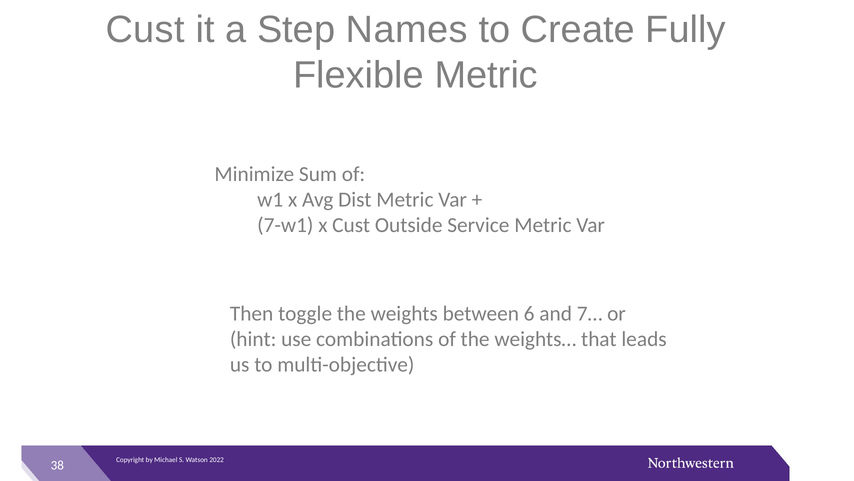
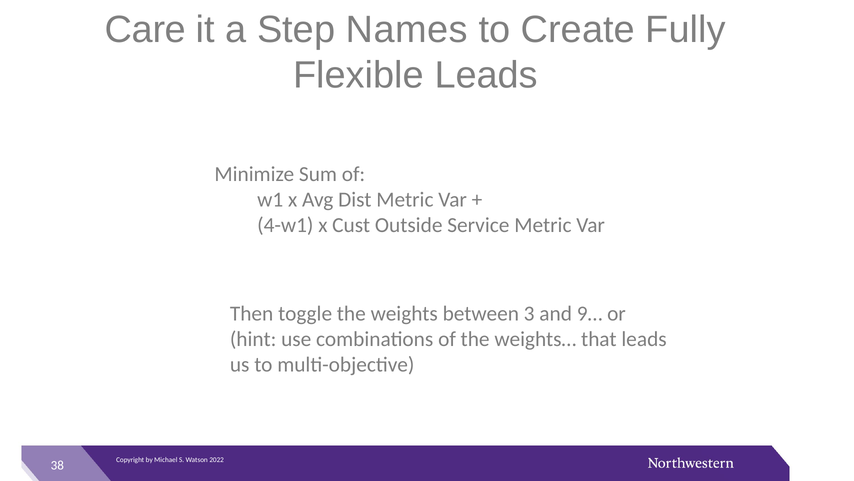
Cust: Cust -> Care (145, 30)
Flexible Metric: Metric -> Leads (486, 75)
7-w1: 7-w1 -> 4-w1 (285, 225)
6: 6 -> 3 (529, 313)
7…: 7… -> 9… (590, 313)
